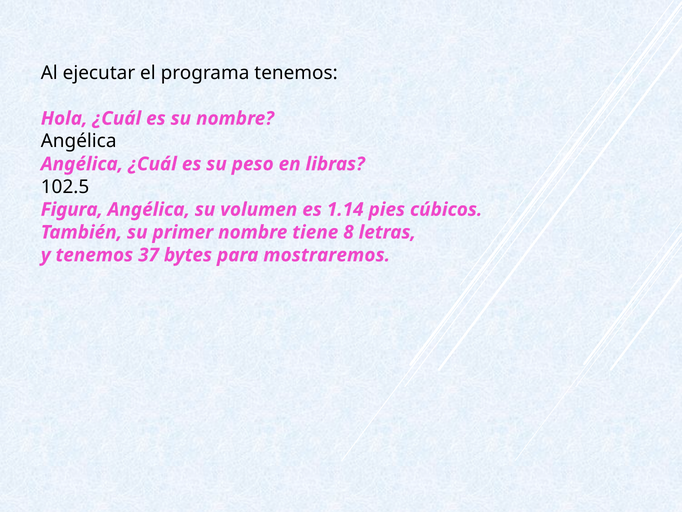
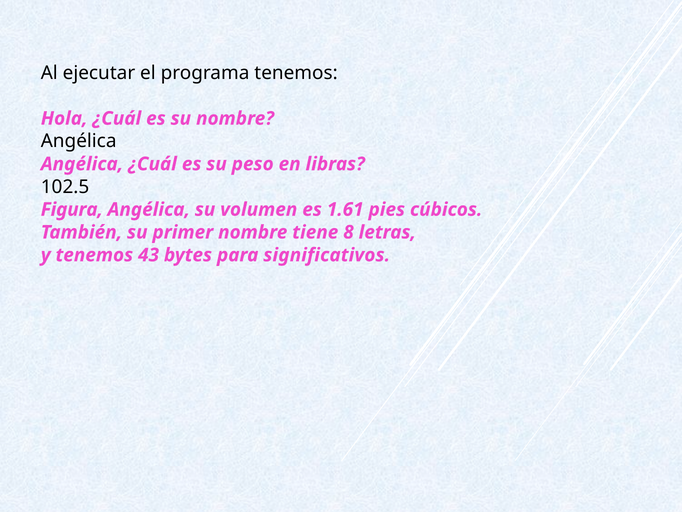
1.14: 1.14 -> 1.61 (345, 209)
37: 37 -> 43 (149, 255)
mostraremos: mostraremos -> significativos (327, 255)
